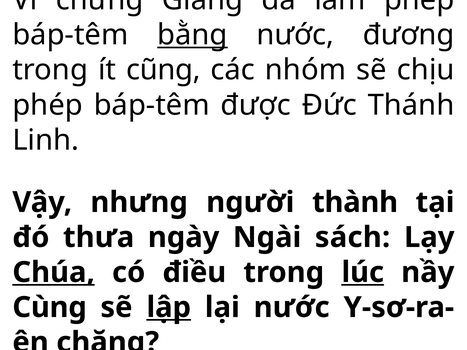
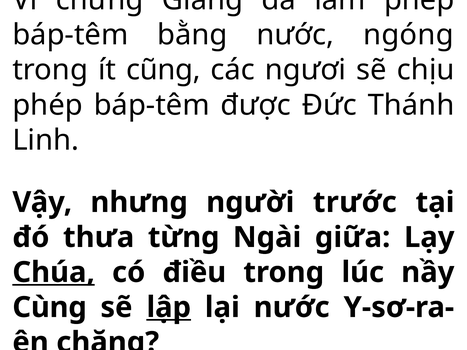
bằng underline: present -> none (192, 35)
đương: đương -> ngóng (408, 35)
nhóm: nhóm -> ngươi (305, 70)
thành: thành -> trước (355, 202)
ngày: ngày -> từng (184, 238)
sách: sách -> giữa (353, 238)
lúc underline: present -> none (363, 273)
